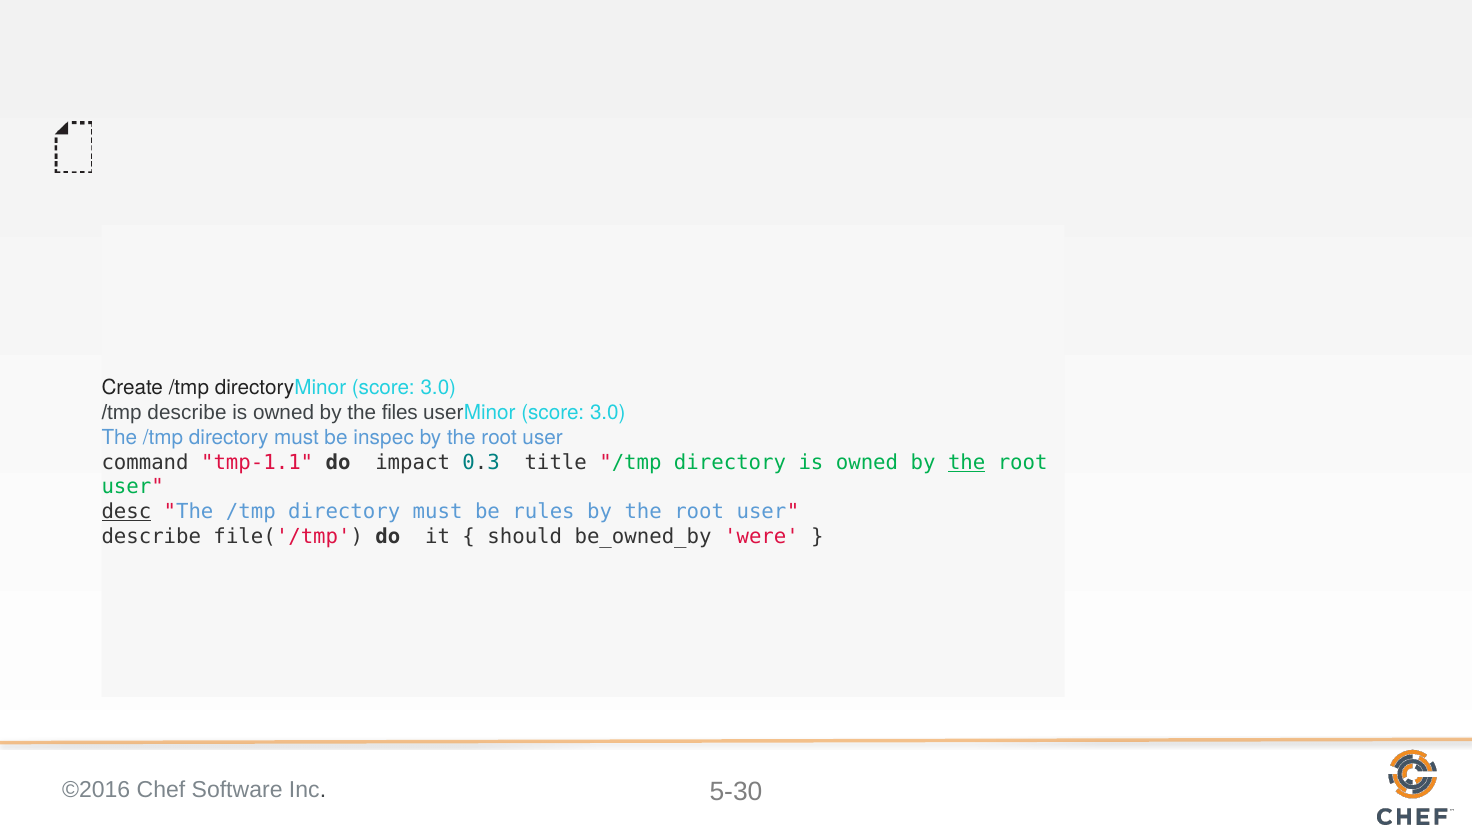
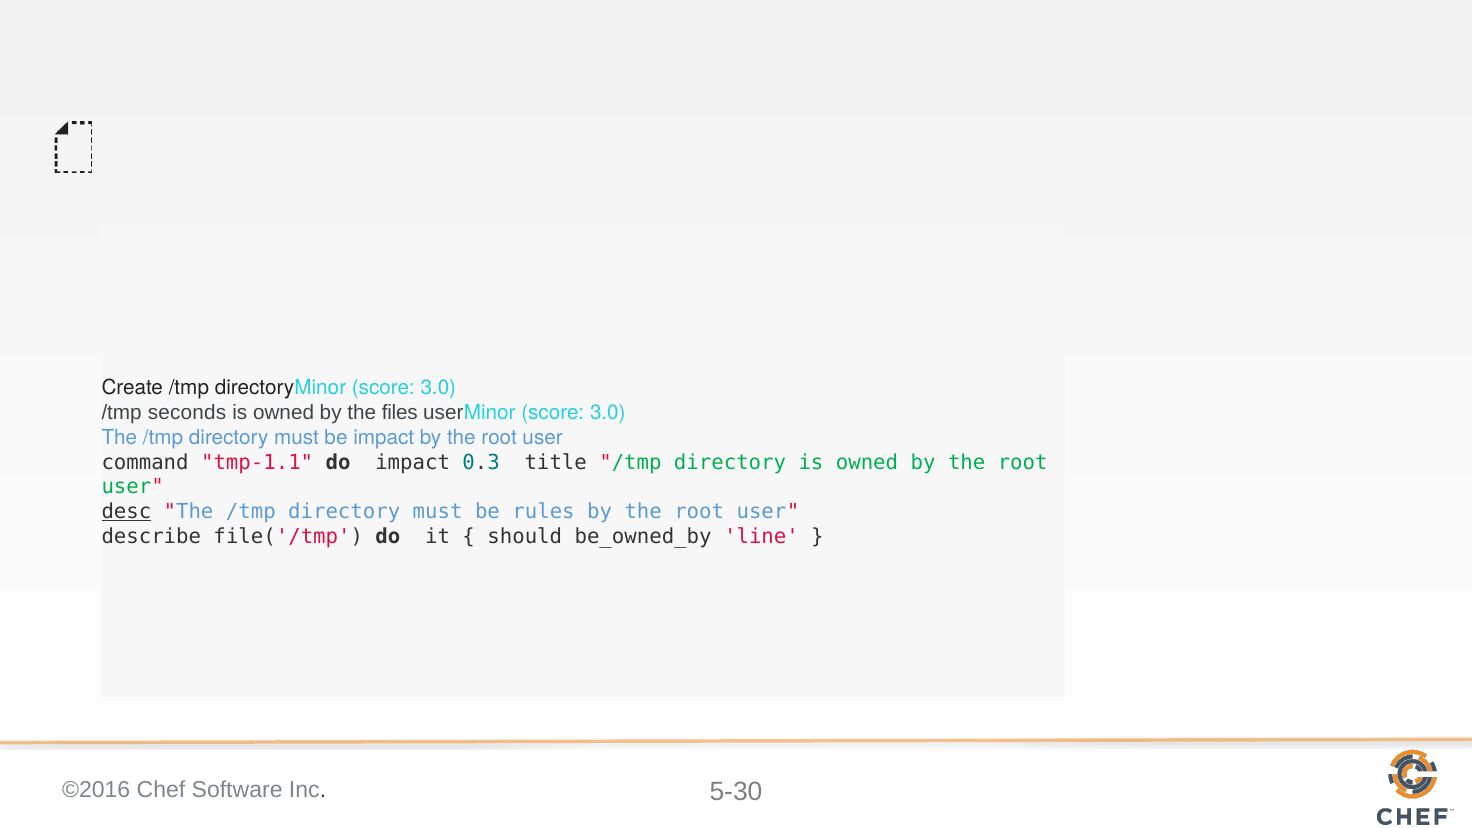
/tmp describe: describe -> seconds (187, 413)
be inspec: inspec -> impact (384, 437)
the underline: present -> none (967, 462)
were: were -> line (762, 537)
